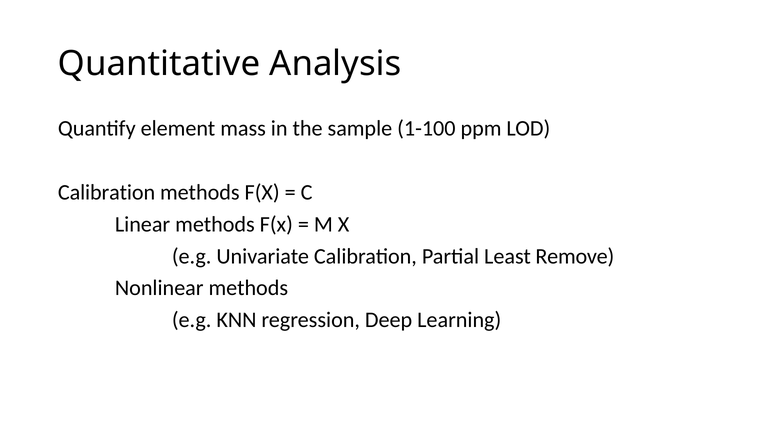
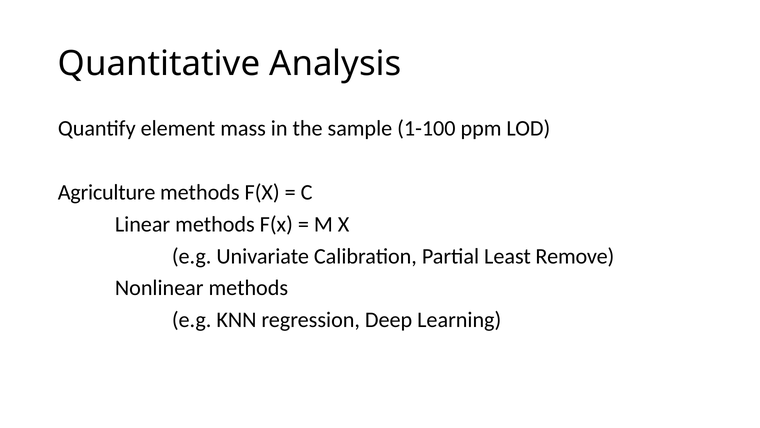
Calibration: Calibration -> Agriculture (107, 192)
